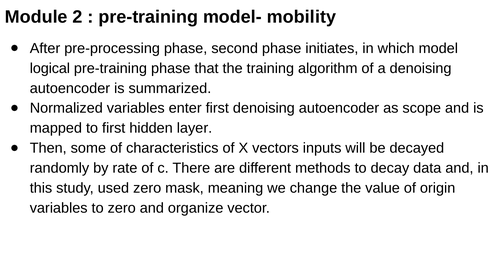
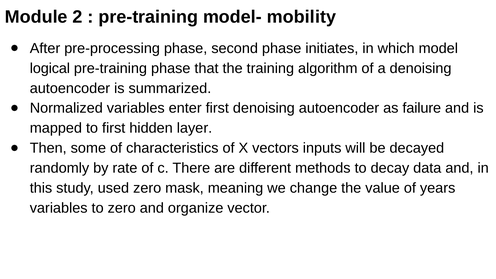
scope: scope -> failure (422, 108)
origin: origin -> years (438, 188)
